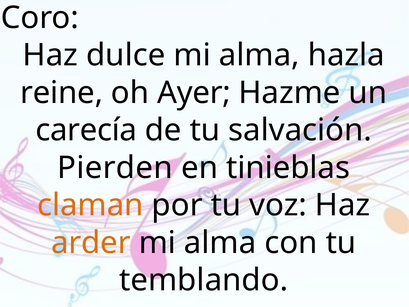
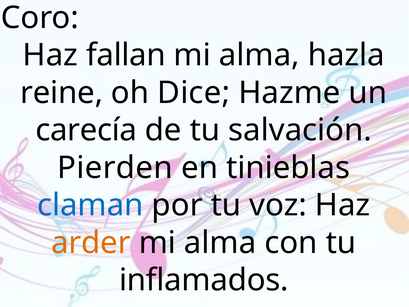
dulce: dulce -> fallan (126, 55)
Ayer: Ayer -> Dice (194, 93)
claman colour: orange -> blue (90, 205)
temblando: temblando -> inflamados (204, 280)
